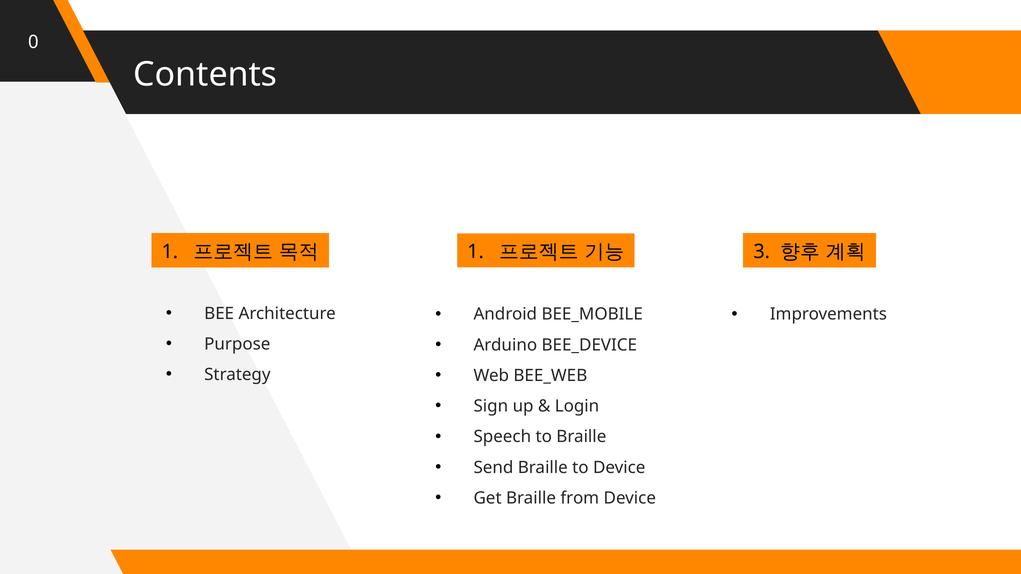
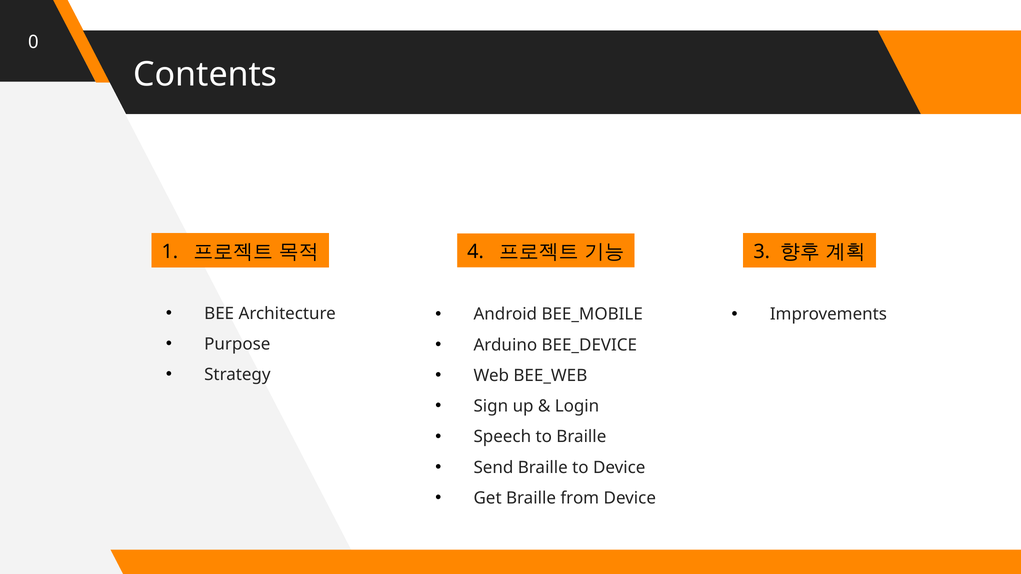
1: 1 -> 4 (476, 252)
